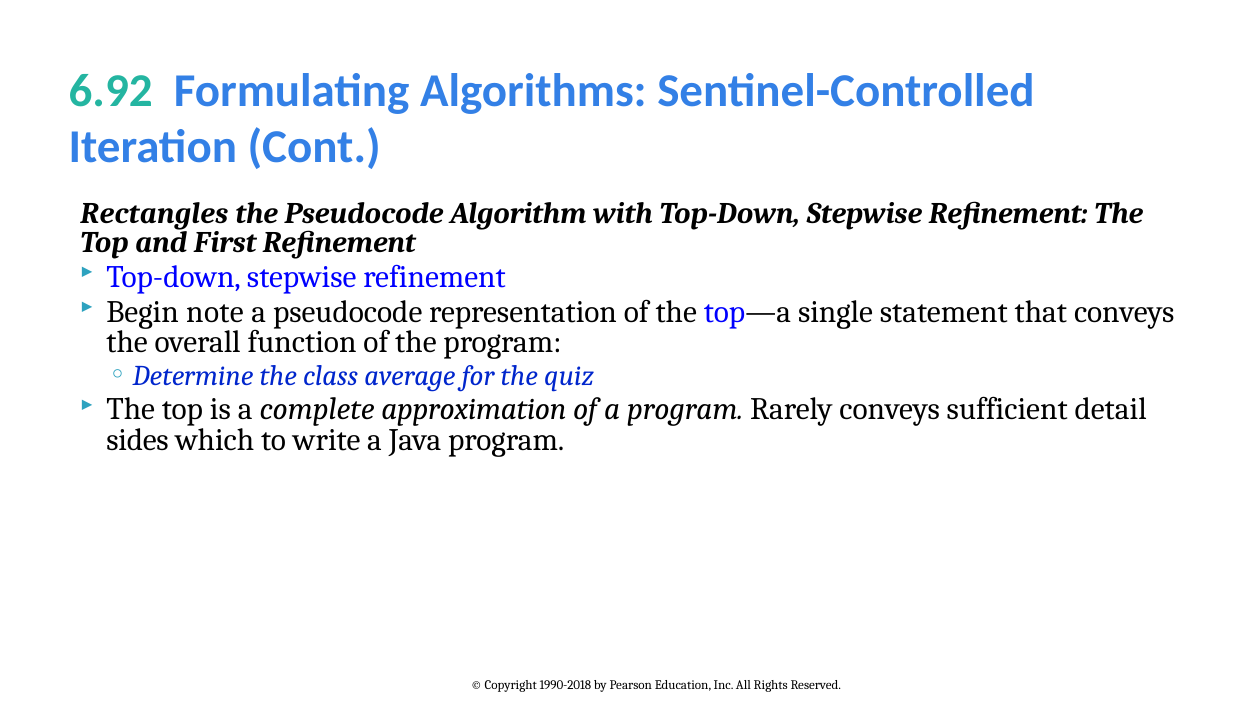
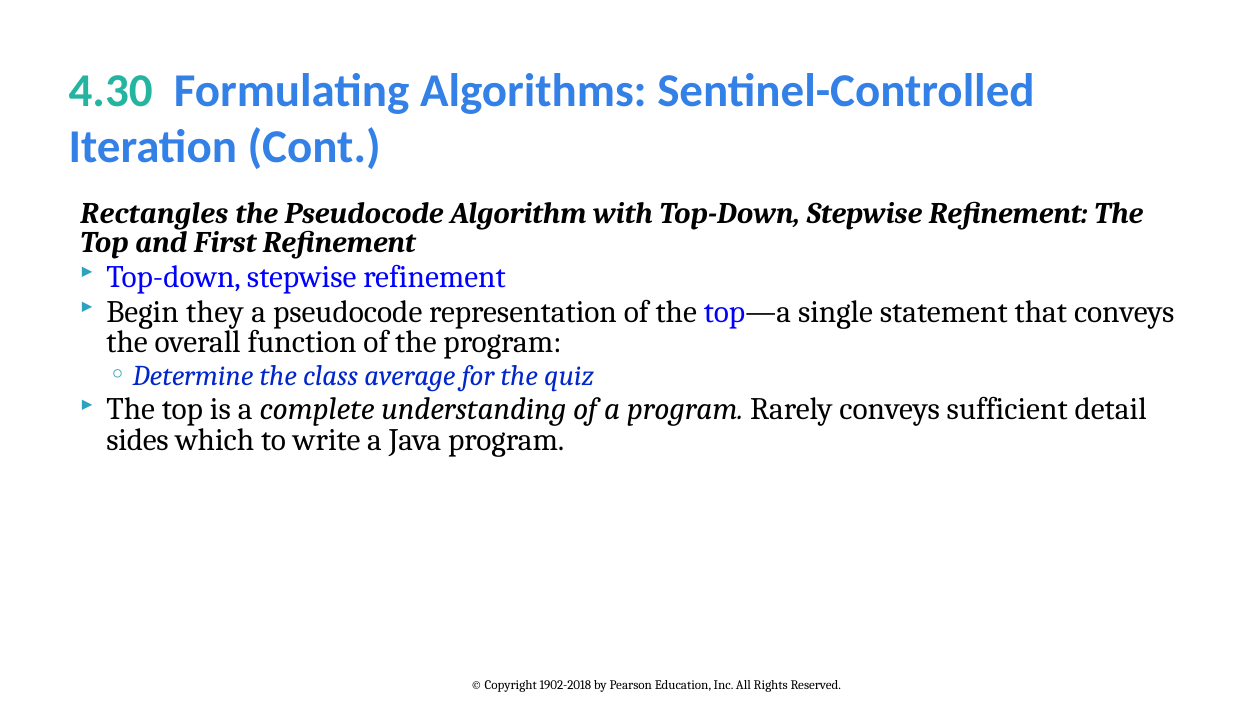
6.92: 6.92 -> 4.30 (111, 91)
note: note -> they (215, 313)
approximation: approximation -> understanding (474, 410)
1990-2018: 1990-2018 -> 1902-2018 (565, 685)
